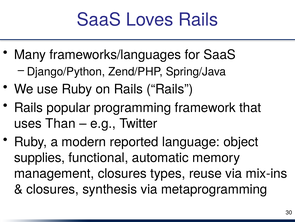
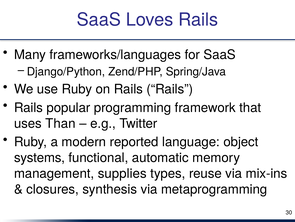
supplies: supplies -> systems (39, 157)
management closures: closures -> supplies (122, 173)
